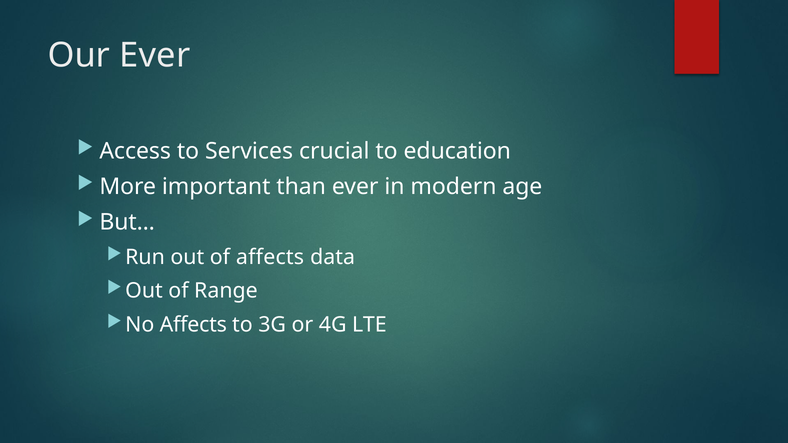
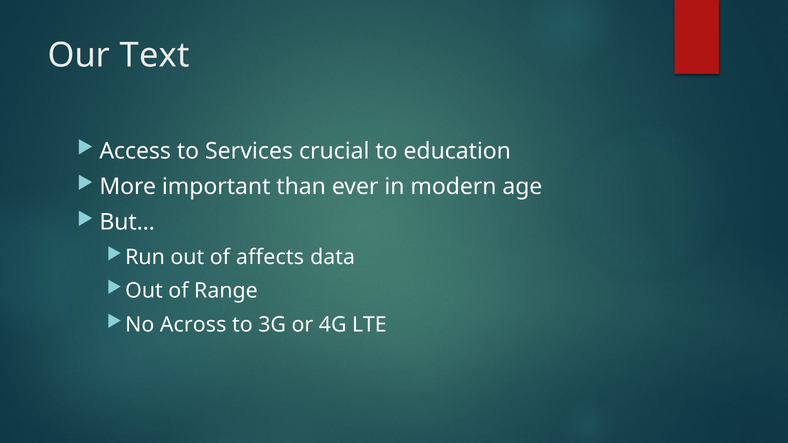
Our Ever: Ever -> Text (155, 55)
No Affects: Affects -> Across (193, 325)
